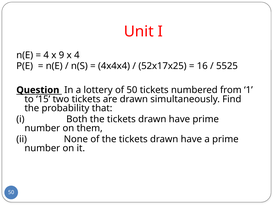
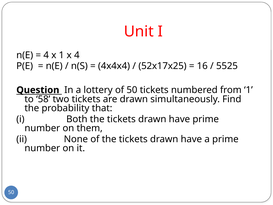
x 9: 9 -> 1 (61, 55)
15: 15 -> 58 (43, 99)
